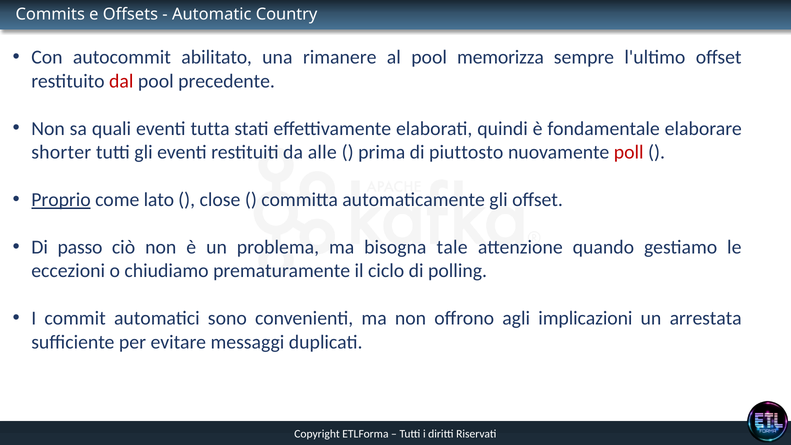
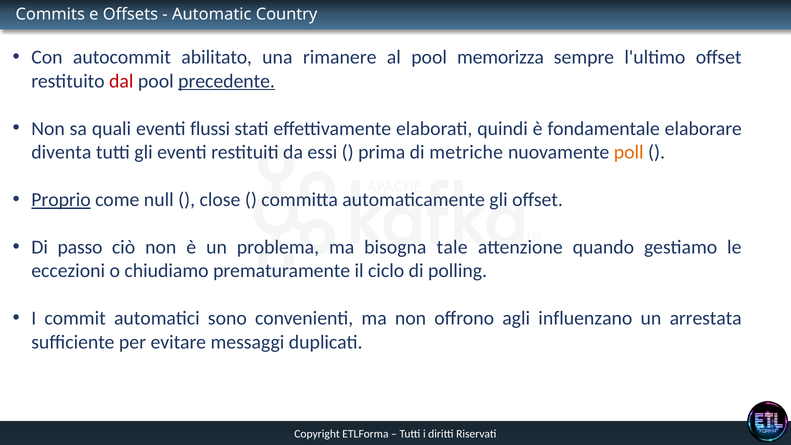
precedente underline: none -> present (227, 81)
tutta: tutta -> flussi (210, 128)
shorter: shorter -> diventa (61, 152)
alle: alle -> essi (322, 152)
piuttosto: piuttosto -> metriche (466, 152)
poll colour: red -> orange (629, 152)
lato: lato -> null (159, 200)
implicazioni: implicazioni -> influenzano (585, 318)
